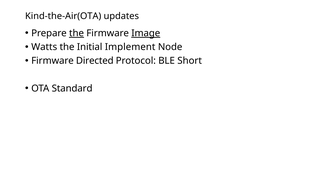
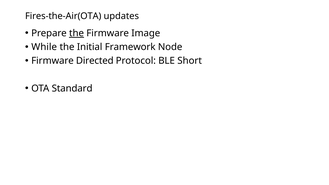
Kind-the-Air(OTA: Kind-the-Air(OTA -> Fires-the-Air(OTA (63, 16)
Image underline: present -> none (146, 33)
Watts: Watts -> While (44, 47)
Implement: Implement -> Framework (130, 47)
